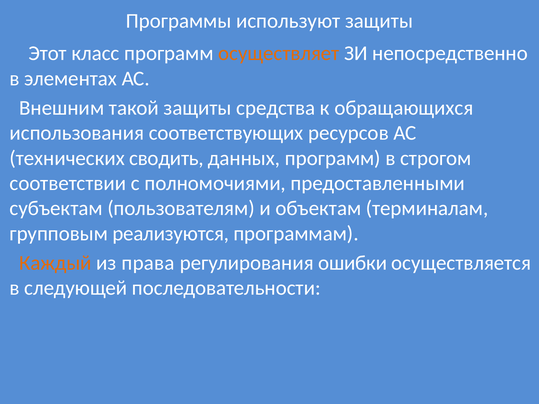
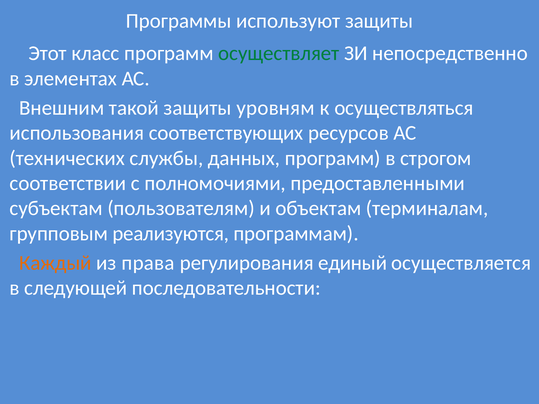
осуществляет colour: orange -> green (279, 53)
средства: средства -> уровням (276, 108)
обращающихся: обращающихся -> осуществляться (404, 108)
сводить: сводить -> службы (166, 158)
ошибки: ошибки -> единый (353, 263)
